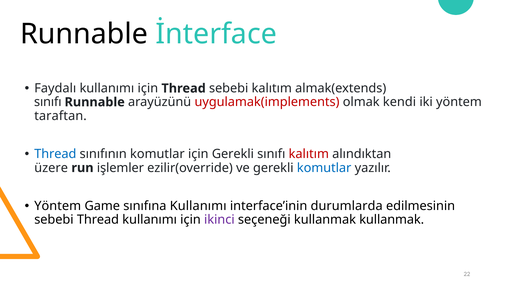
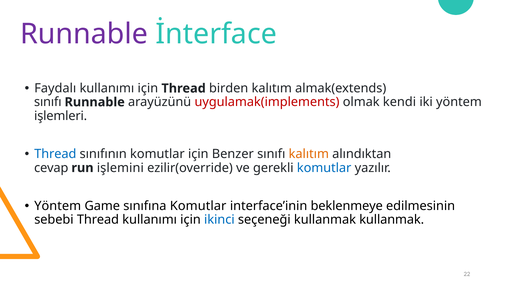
Runnable colour: black -> purple (84, 34)
Thread sebebi: sebebi -> birden (229, 88)
taraftan: taraftan -> işlemleri (61, 116)
için Gerekli: Gerekli -> Benzer (233, 154)
kalıtım colour: red -> orange (309, 154)
üzere: üzere -> cevap (51, 167)
işlemler: işlemler -> işlemini (120, 167)
sınıfına Kullanımı: Kullanımı -> Komutlar (198, 206)
durumlarda: durumlarda -> beklenmeye (347, 206)
ikinci colour: purple -> blue (219, 219)
